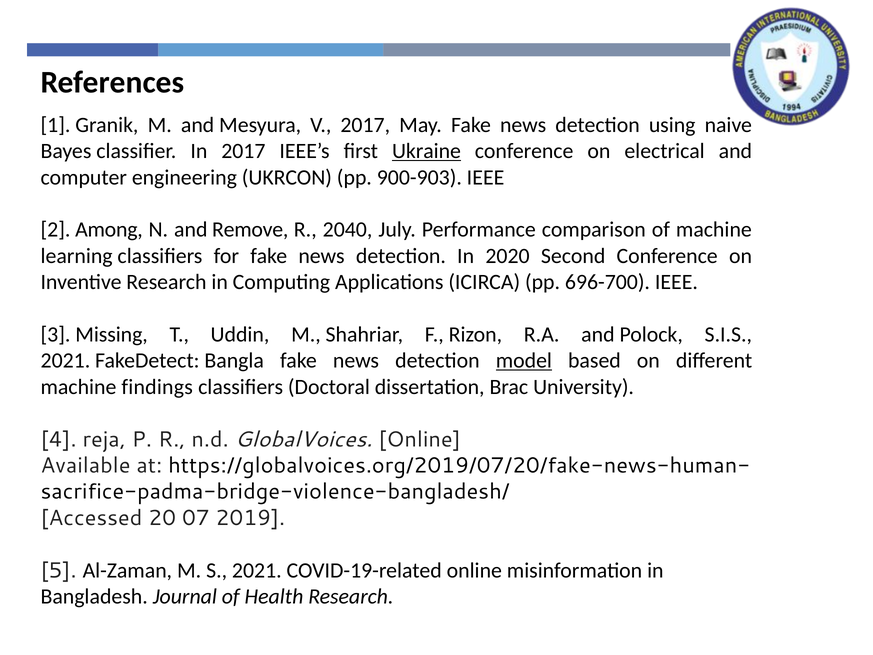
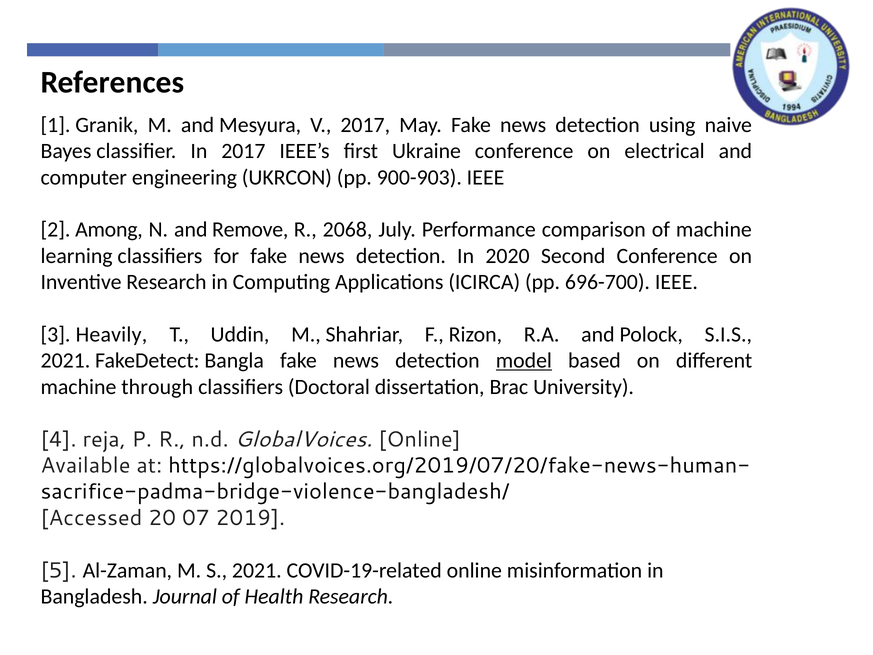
Ukraine underline: present -> none (426, 151)
2040: 2040 -> 2068 (348, 230)
Missing: Missing -> Heavily (111, 334)
findings: findings -> through (157, 387)
